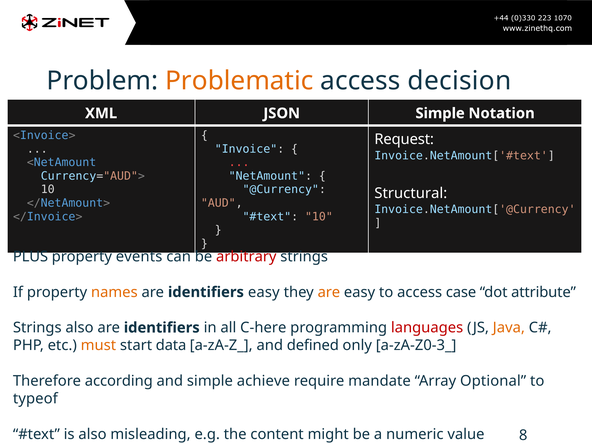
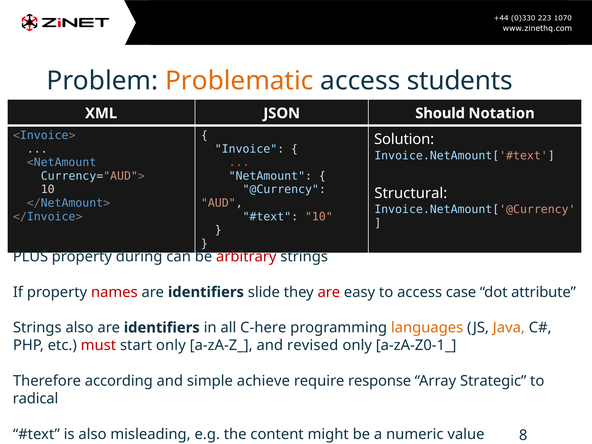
decision: decision -> students (460, 81)
JSON Simple: Simple -> Should (440, 113)
Request: Request -> Solution (404, 139)
events: events -> during (139, 257)
names colour: orange -> red (114, 292)
identifiers easy: easy -> slide (264, 292)
are colour: orange -> red (329, 292)
languages colour: red -> orange (427, 328)
must colour: orange -> red (98, 345)
start data: data -> only (171, 345)
defined: defined -> revised (313, 345)
a-zA-Z0-3_: a-zA-Z0-3_ -> a-zA-Z0-1_ (416, 345)
mandate: mandate -> response (380, 381)
Optional: Optional -> Strategic (493, 381)
typeof: typeof -> radical (36, 399)
